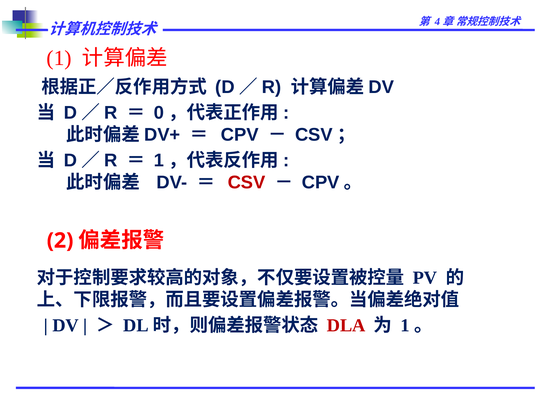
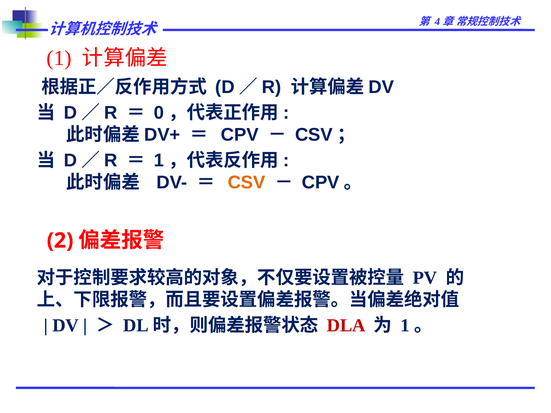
CSV colour: red -> orange (247, 183)
